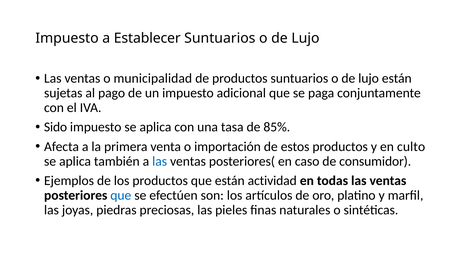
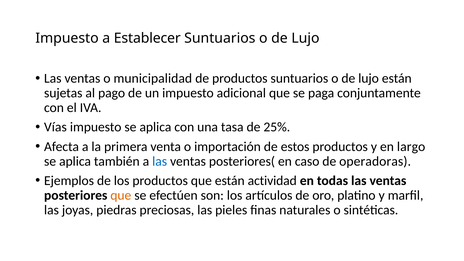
Sido: Sido -> Vías (55, 127)
85%: 85% -> 25% (277, 127)
culto: culto -> largo (411, 147)
consumidor: consumidor -> operadoras (375, 161)
que colour: blue -> orange (121, 195)
